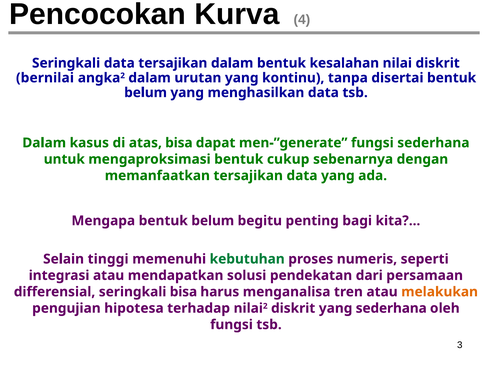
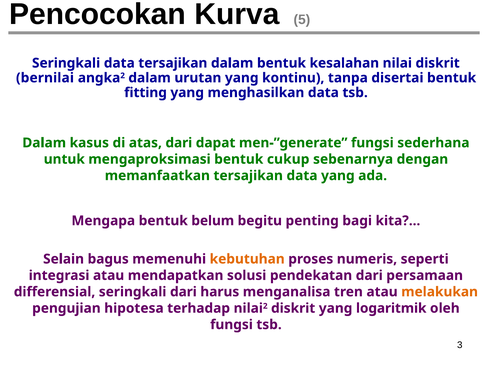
4: 4 -> 5 (302, 20)
belum: belum -> fitting (146, 93)
atas bisa: bisa -> dari (179, 143)
tinggi: tinggi -> bagus (108, 259)
kebutuhan colour: green -> orange (247, 259)
seringkali bisa: bisa -> dari (183, 292)
yang sederhana: sederhana -> logaritmik (391, 308)
